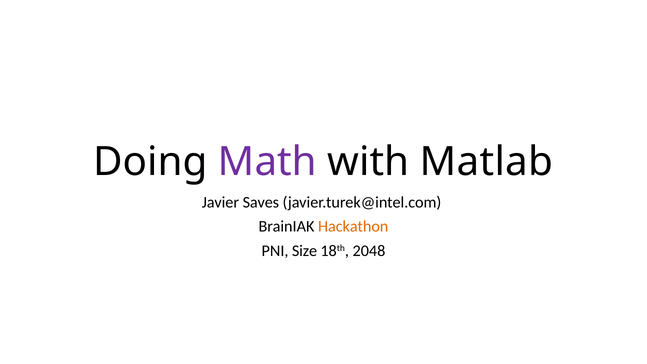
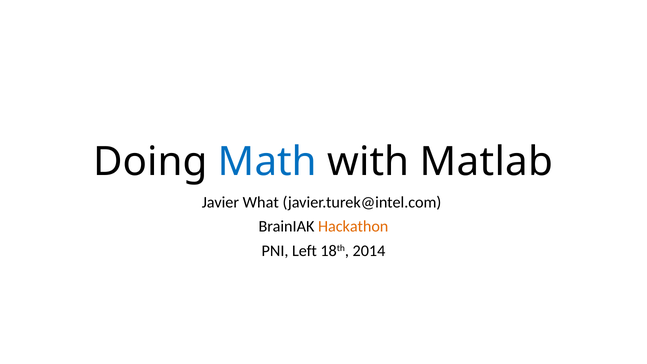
Math colour: purple -> blue (267, 162)
Saves: Saves -> What (261, 202)
Size: Size -> Left (305, 251)
2048: 2048 -> 2014 (369, 251)
